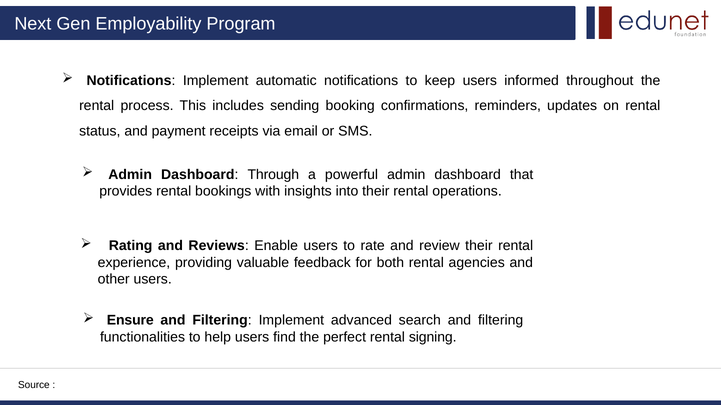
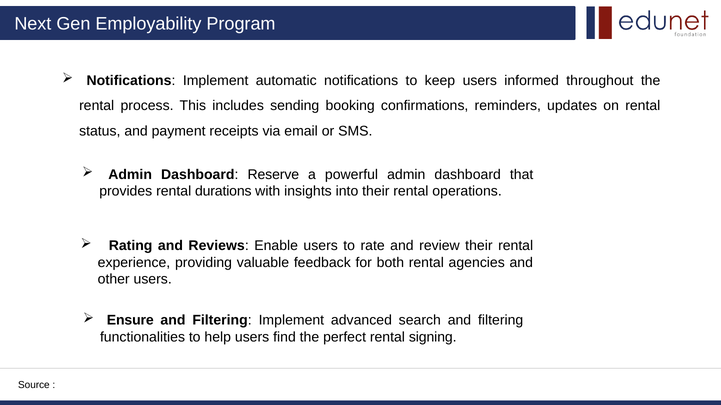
Through: Through -> Reserve (273, 175)
bookings: bookings -> durations (223, 192)
